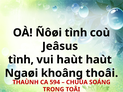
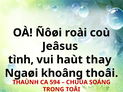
Ñôøi tình: tình -> roài (76, 33)
haùt haùt: haùt -> thay (99, 60)
